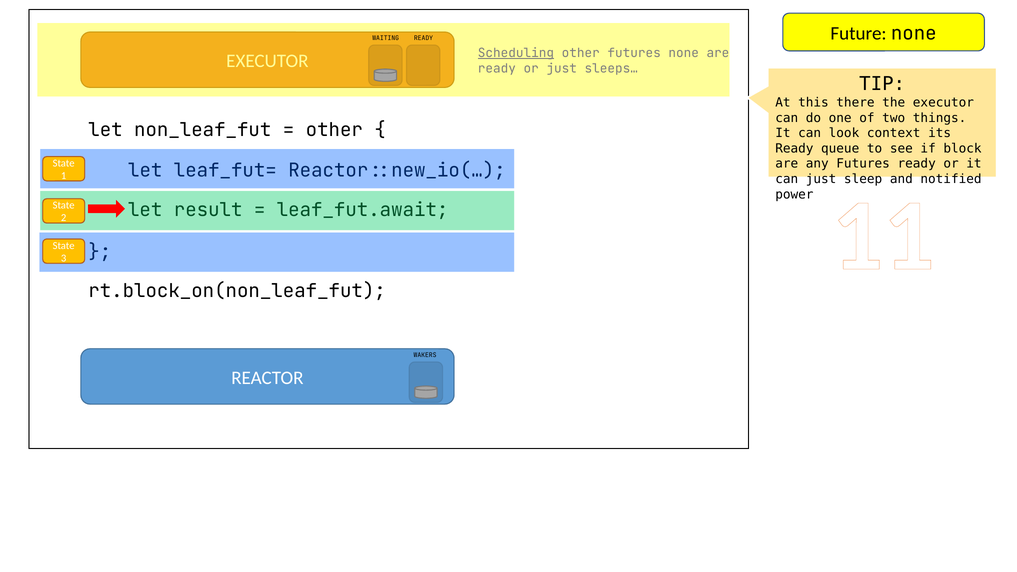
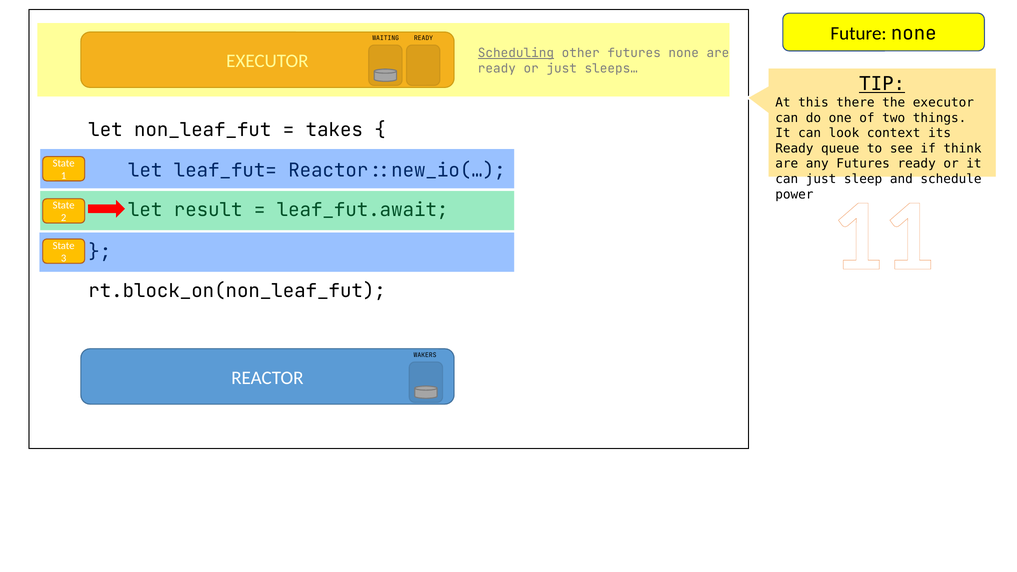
TIP underline: none -> present (882, 84)
other: other -> takes (334, 130)
block: block -> think (963, 149)
notified: notified -> schedule (951, 179)
